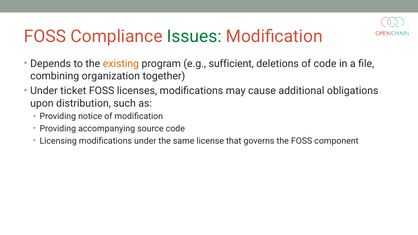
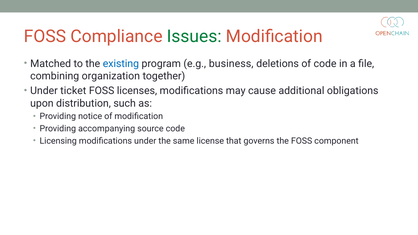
Depends: Depends -> Matched (51, 64)
existing colour: orange -> blue (121, 64)
sufficient: sufficient -> business (231, 64)
